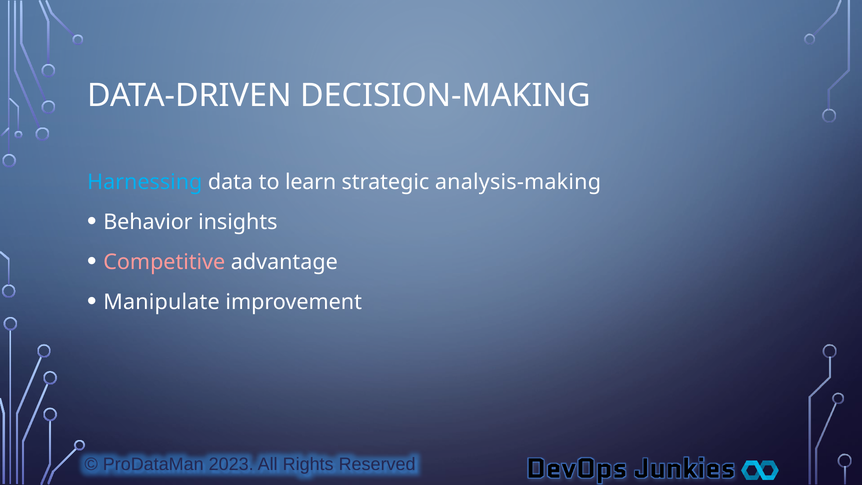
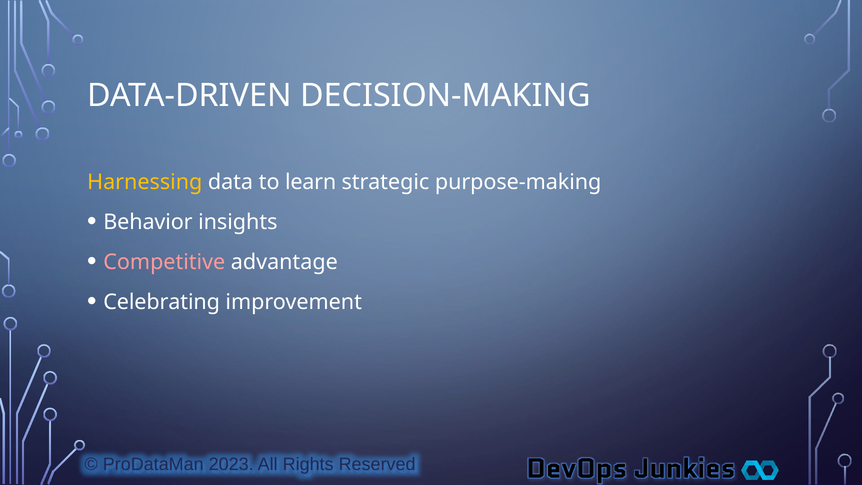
Harnessing colour: light blue -> yellow (145, 182)
analysis-making: analysis-making -> purpose-making (518, 182)
Manipulate: Manipulate -> Celebrating (162, 302)
